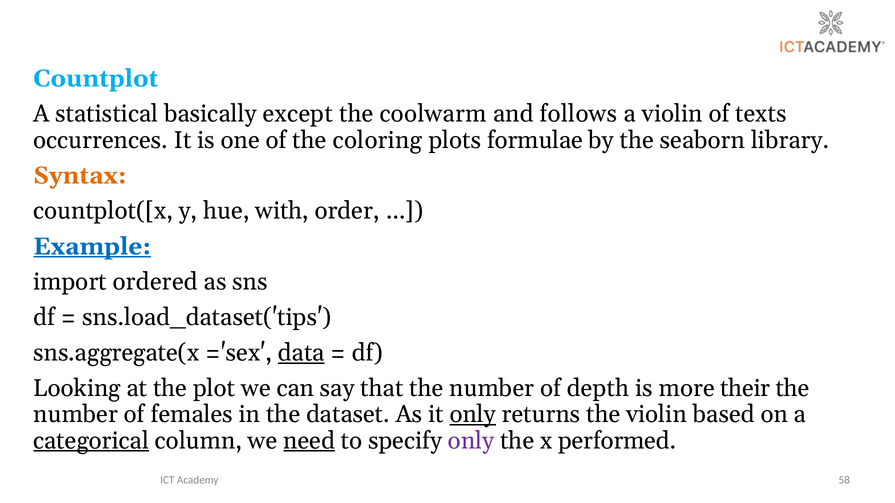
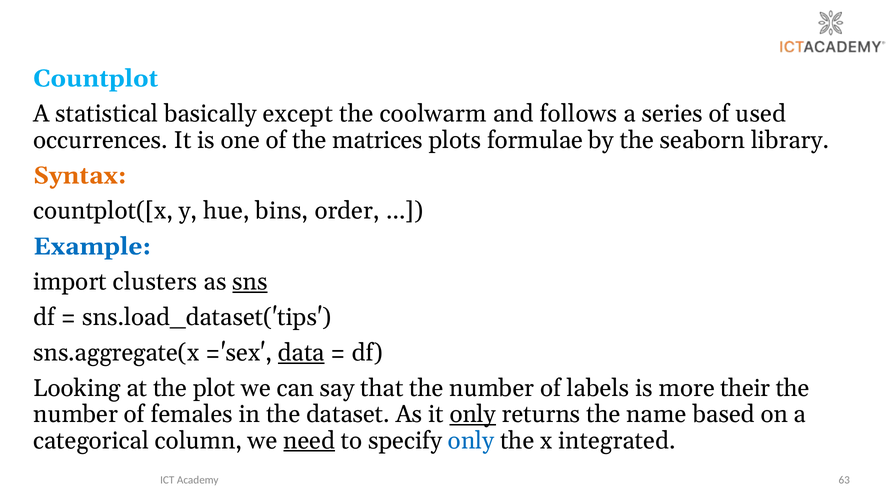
a violin: violin -> series (672, 114)
texts: texts -> used (761, 114)
coloring: coloring -> matrices (378, 140)
with: with -> bins (282, 211)
Example underline: present -> none (92, 247)
ordered: ordered -> clusters (155, 282)
sns underline: none -> present (250, 282)
depth: depth -> labels (598, 389)
the violin: violin -> name (656, 415)
categorical underline: present -> none (91, 441)
only colour: purple -> blue (471, 441)
performed: performed -> integrated (617, 441)
58: 58 -> 63 (844, 481)
